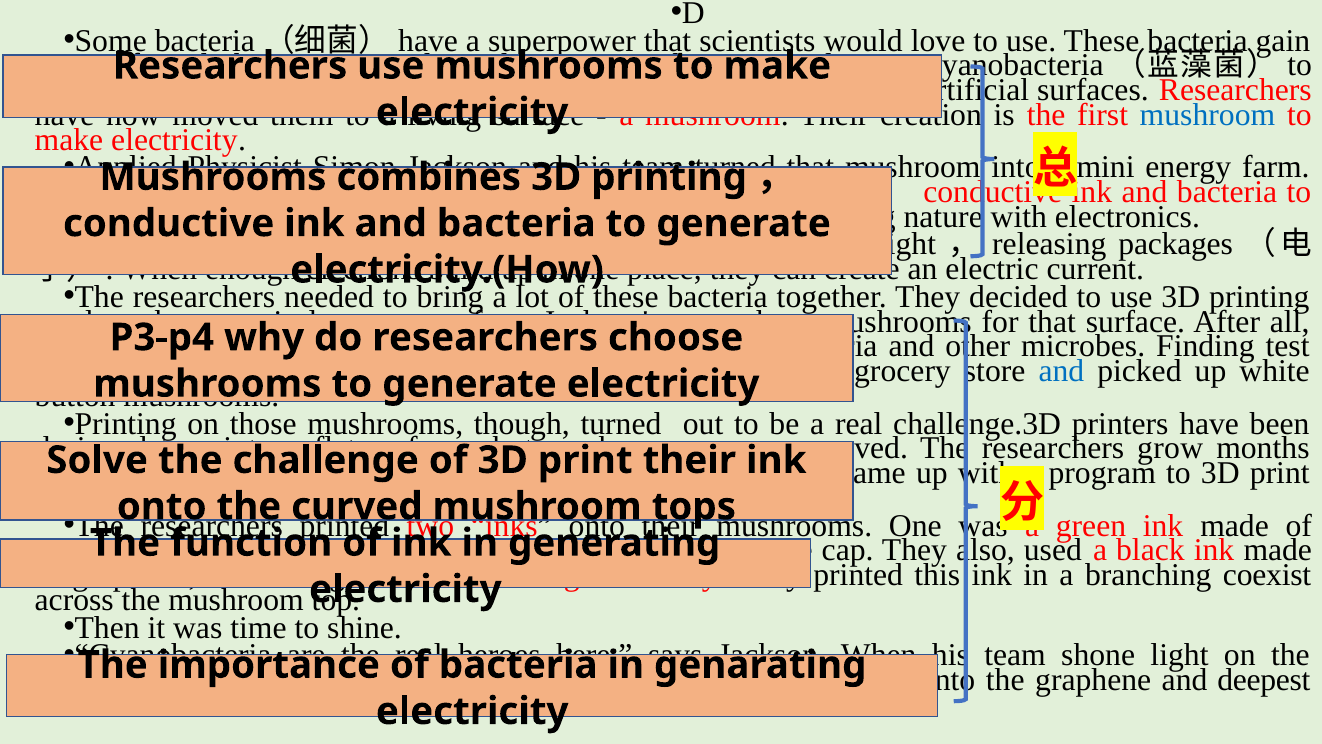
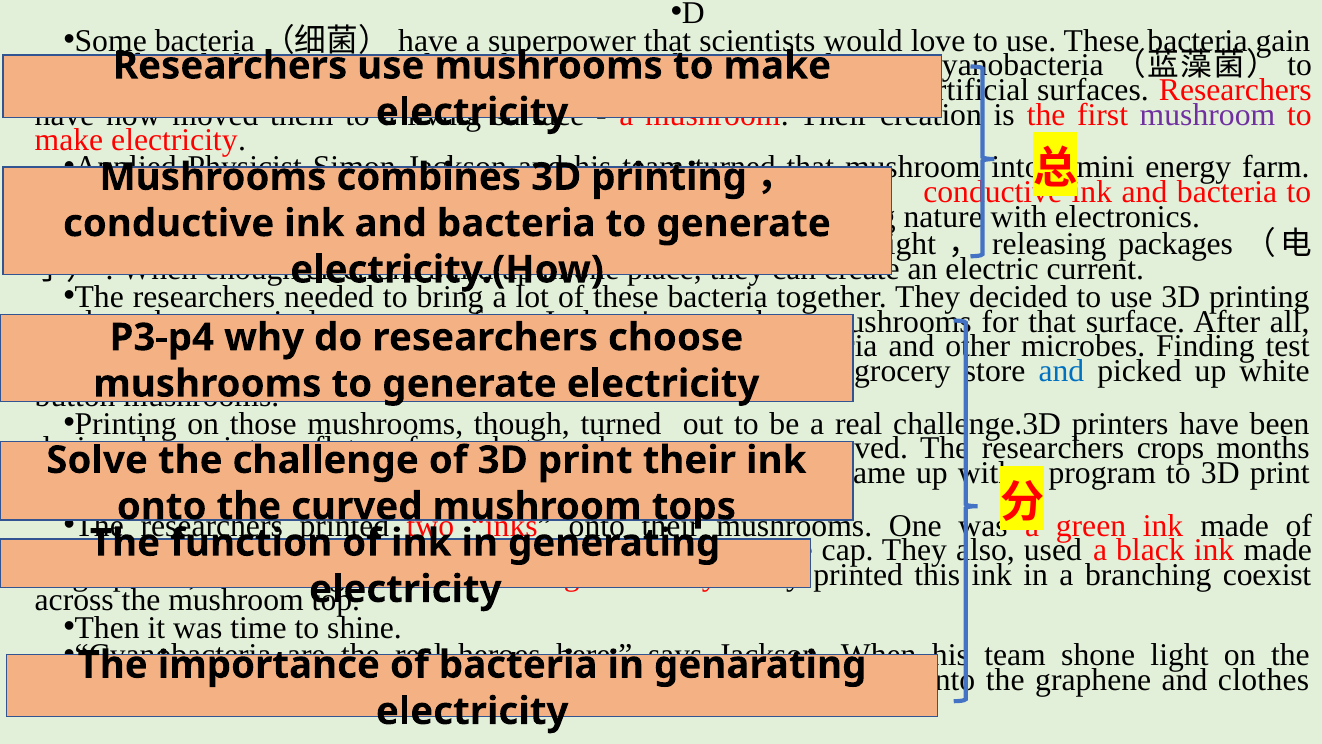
mushroom colour: blue -> purple (1207, 115)
grow: grow -> crops (1170, 448)
deepest: deepest -> clothes (1264, 680)
